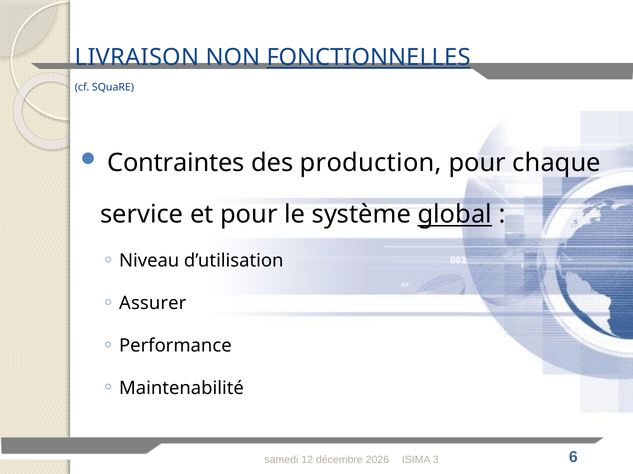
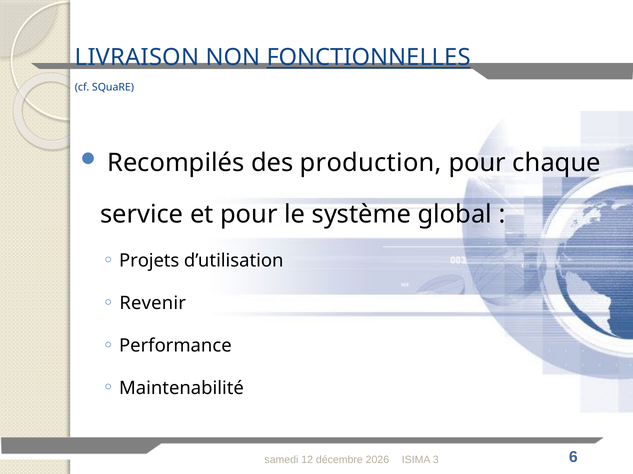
Contraintes: Contraintes -> Recompilés (176, 163)
global underline: present -> none (455, 215)
Niveau: Niveau -> Projets (149, 261)
Assurer: Assurer -> Revenir (153, 304)
